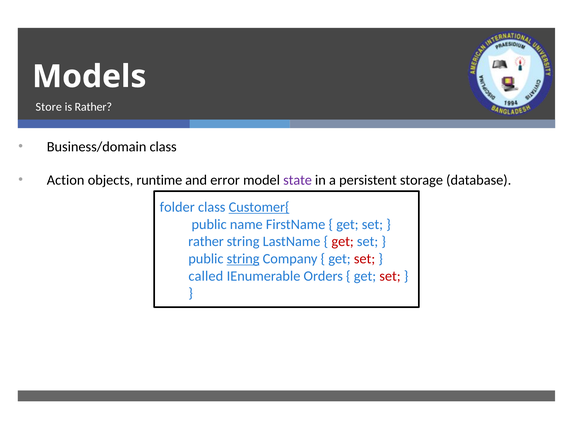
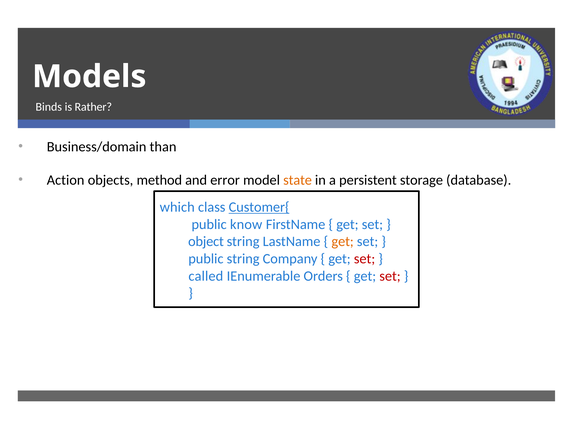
Store: Store -> Binds (49, 107)
Business/domain class: class -> than (163, 147)
runtime: runtime -> method (159, 180)
state colour: purple -> orange (298, 180)
folder: folder -> which (177, 207)
name: name -> know (246, 224)
rather: rather -> object (206, 241)
get colour: red -> orange (343, 241)
string underline: present -> none (243, 259)
